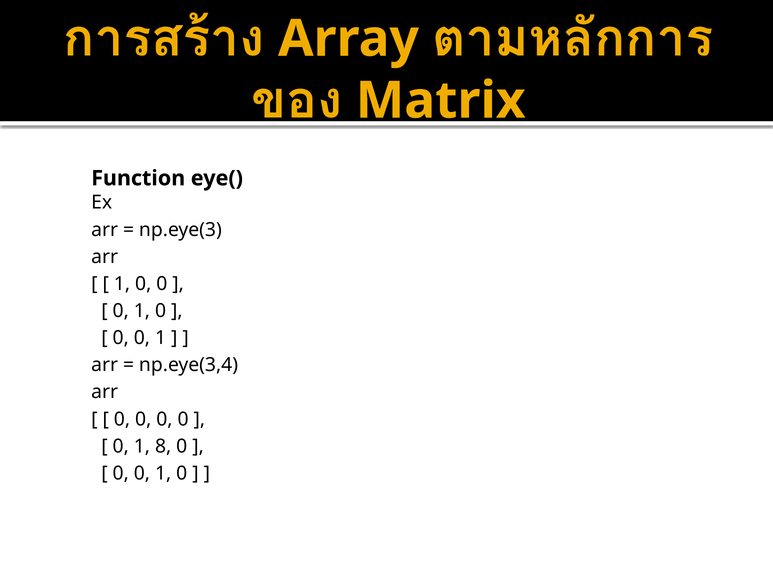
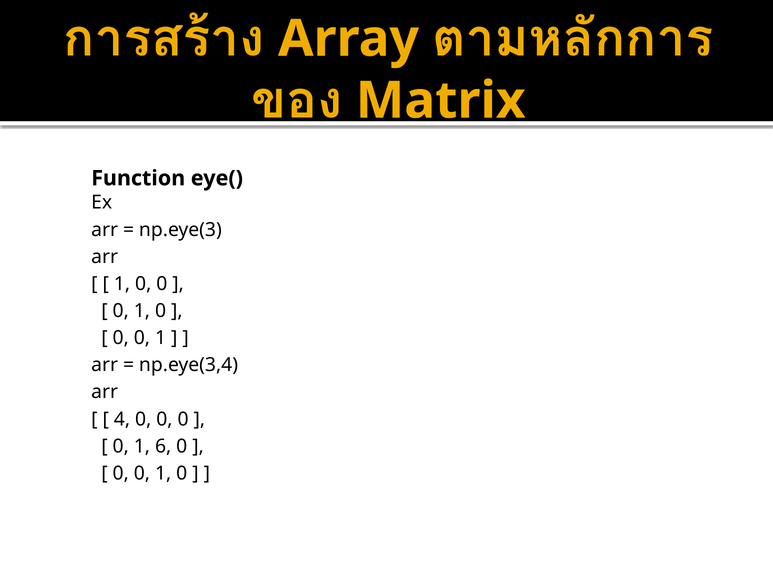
0: 0 -> 4 (122, 419)
8: 8 -> 6 (163, 446)
